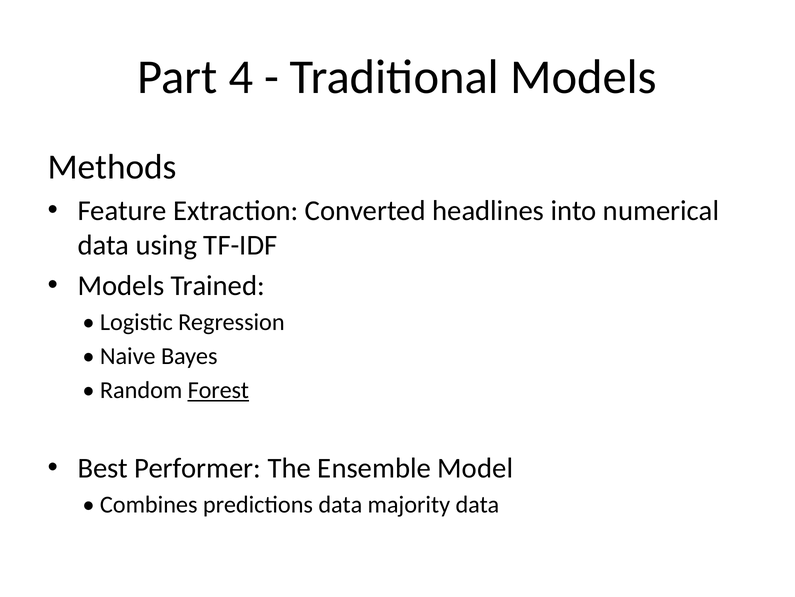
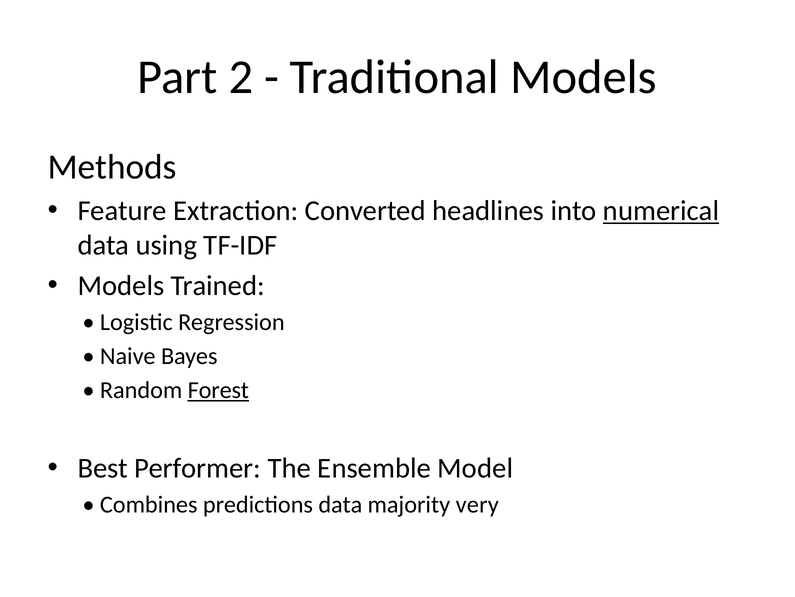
4: 4 -> 2 (241, 77)
numerical underline: none -> present (661, 211)
majority data: data -> very (477, 504)
